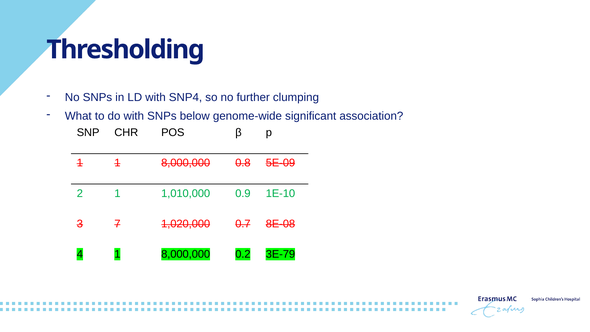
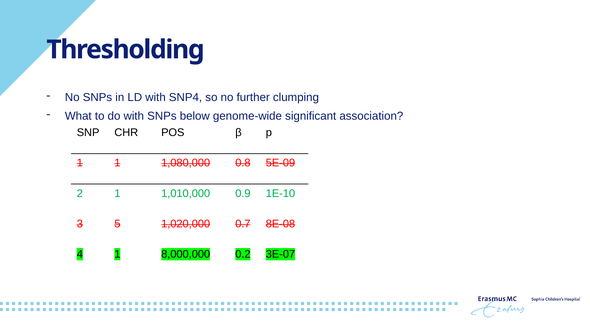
1 1 8,000,000: 8,000,000 -> 1,080,000 (186, 163)
7: 7 -> 5 (117, 224)
3E-79: 3E-79 -> 3E-07 (280, 254)
